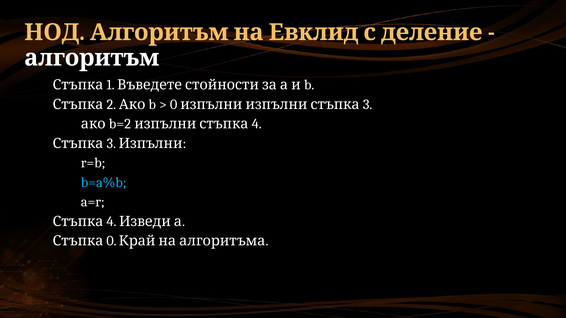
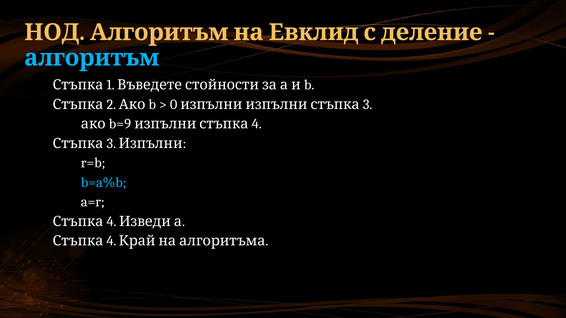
алгоритъм colour: white -> light blue (92, 58)
b=2: b=2 -> b=9 (120, 124)
0: 0 -> 4 (111, 241)
